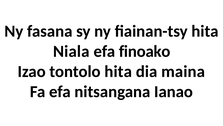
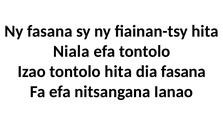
efa finoako: finoako -> tontolo (145, 51)
dia maina: maina -> fasana (183, 71)
